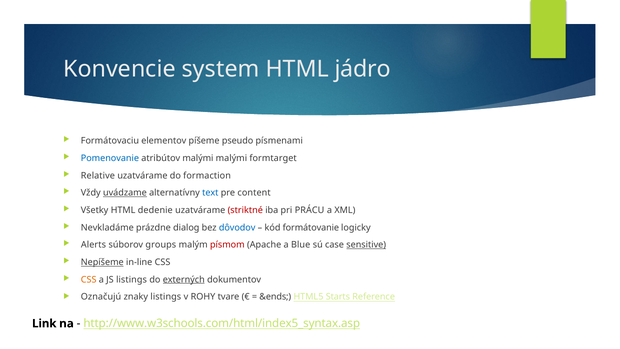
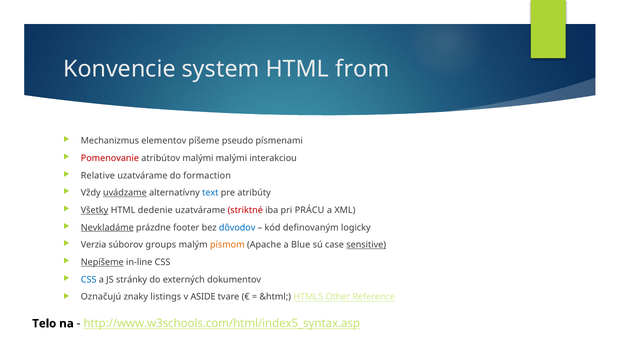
jádro: jádro -> from (362, 69)
Formátovaciu: Formátovaciu -> Mechanizmus (110, 141)
Pomenovanie colour: blue -> red (110, 158)
formtarget: formtarget -> interakciou (273, 158)
content: content -> atribúty (254, 193)
Všetky underline: none -> present (95, 210)
Nevkladáme underline: none -> present (107, 227)
dialog: dialog -> footer (186, 227)
formátovanie: formátovanie -> definovaným (311, 227)
Alerts: Alerts -> Verzia (94, 245)
písmom colour: red -> orange (227, 245)
CSS colour: orange -> blue (89, 279)
JS listings: listings -> stránky (132, 279)
externých underline: present -> none (184, 279)
ROHY: ROHY -> ASIDE (203, 297)
&ends: &ends -> &html (275, 297)
Starts: Starts -> Other (338, 297)
Link: Link -> Telo (44, 323)
